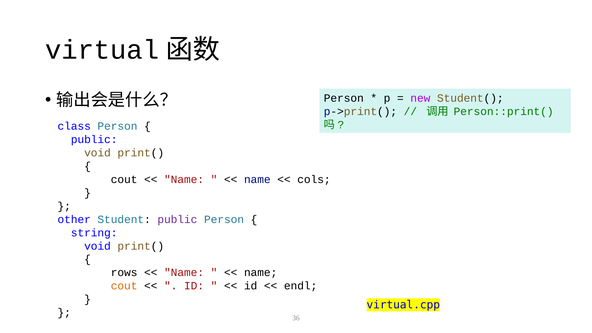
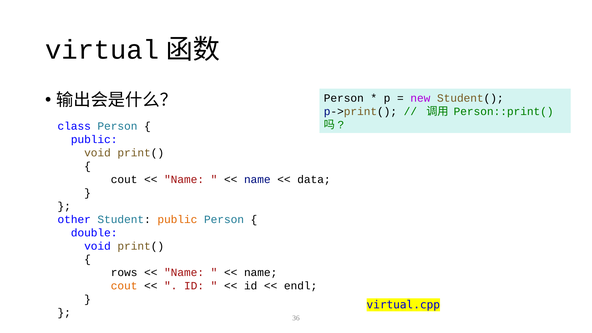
cols: cols -> data (314, 179)
public colour: purple -> orange (177, 219)
string: string -> double (94, 233)
